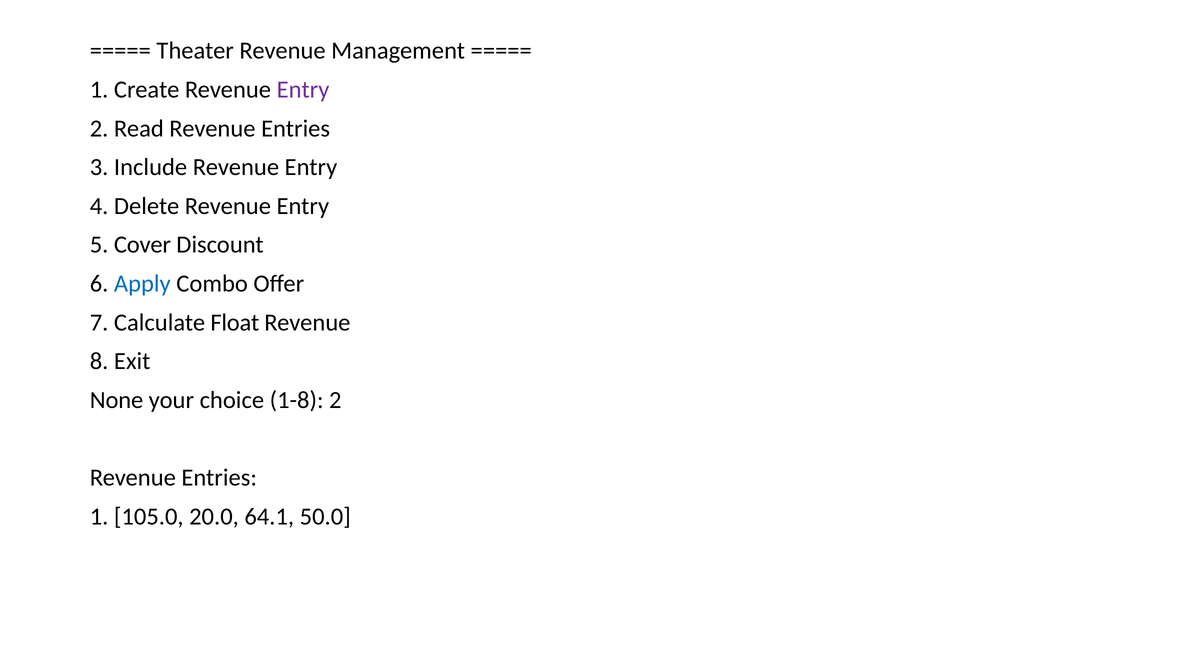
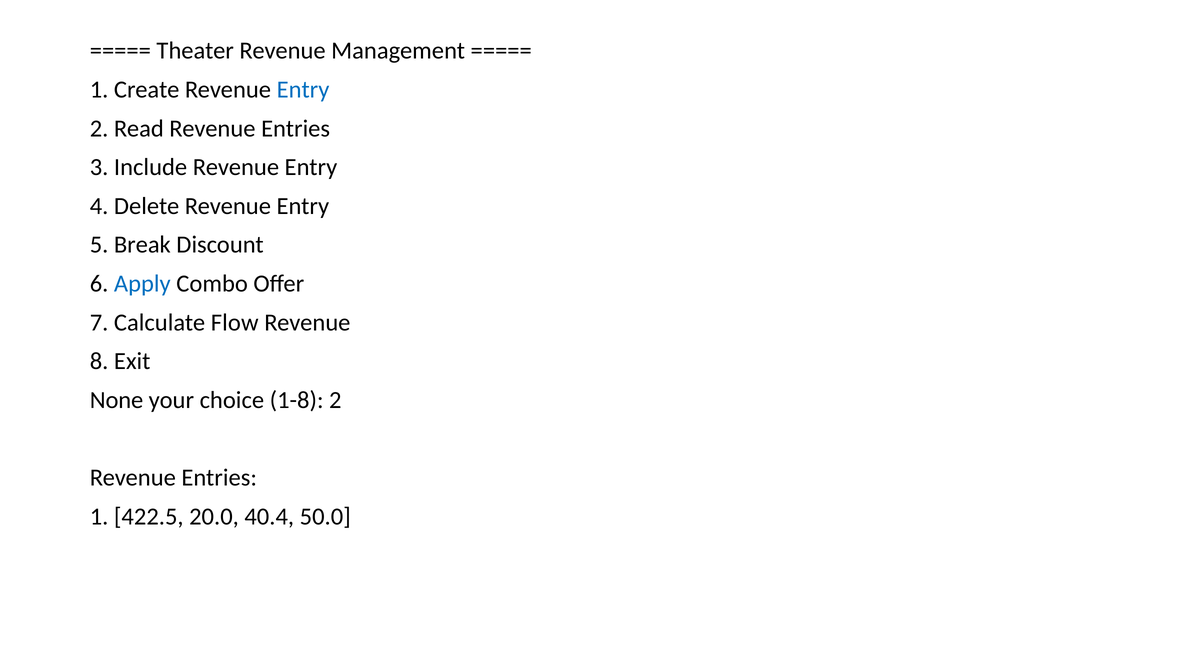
Entry colour: purple -> blue (303, 90)
Cover: Cover -> Break (142, 245)
Float: Float -> Flow (235, 322)
105.0: 105.0 -> 422.5 (149, 516)
64.1: 64.1 -> 40.4 (269, 516)
